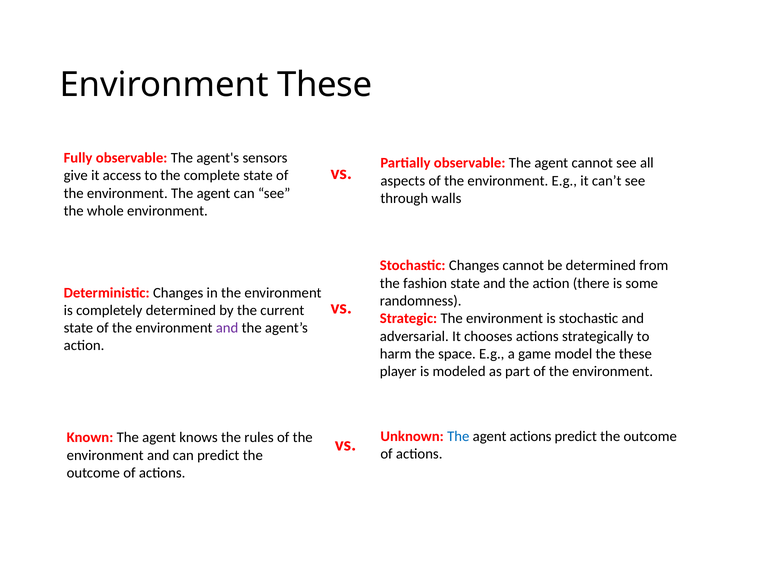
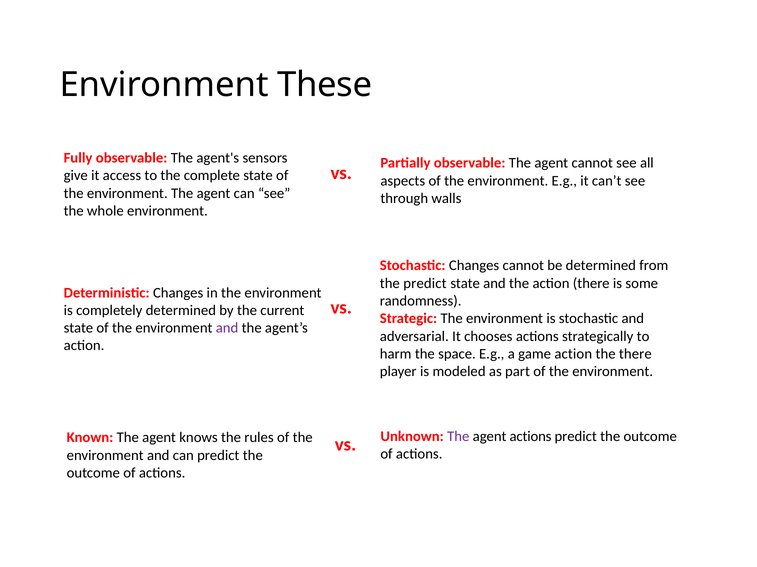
the fashion: fashion -> predict (425, 284)
game model: model -> action (573, 354)
the these: these -> there (635, 354)
The colour: blue -> purple (458, 437)
